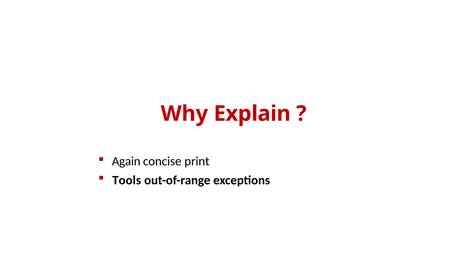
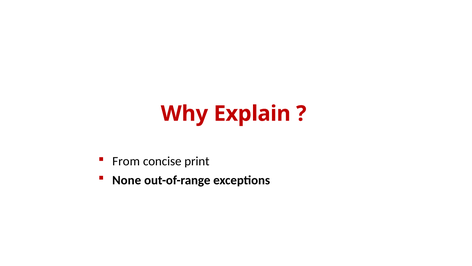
Again: Again -> From (126, 161)
Tools: Tools -> None (127, 180)
